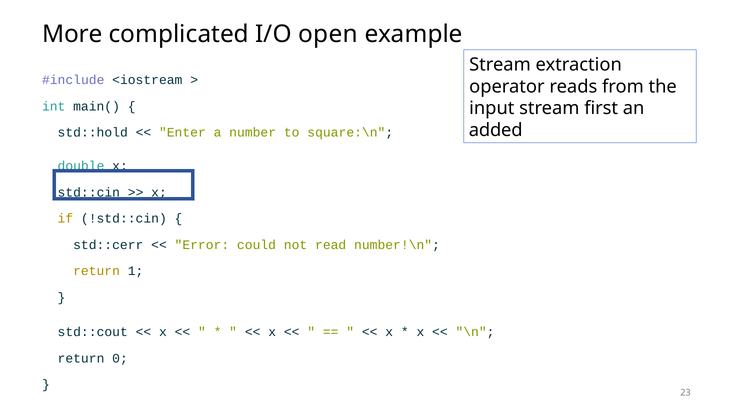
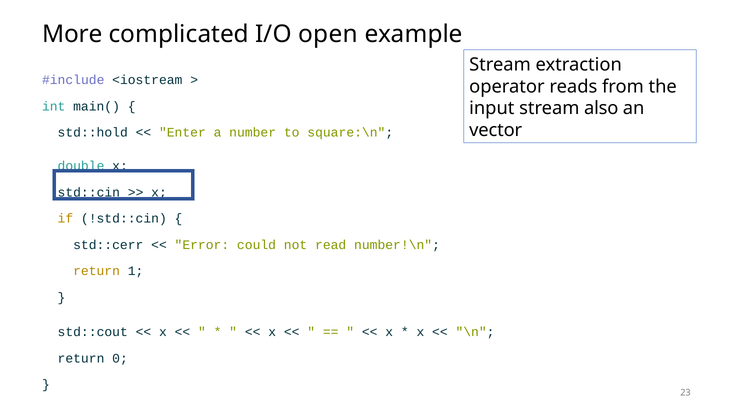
first: first -> also (601, 109)
added: added -> vector (496, 130)
